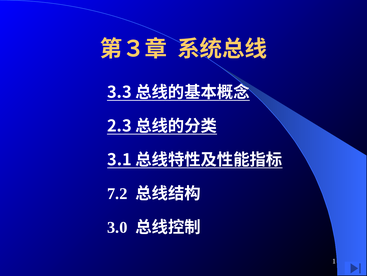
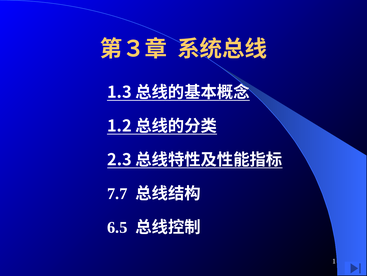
3.3: 3.3 -> 1.3 (119, 92)
2.3: 2.3 -> 1.2 (119, 126)
3.1: 3.1 -> 2.3 (119, 160)
7.2: 7.2 -> 7.7 (117, 193)
3.0: 3.0 -> 6.5 (117, 227)
